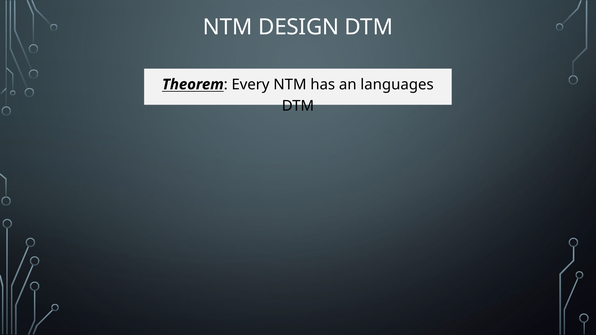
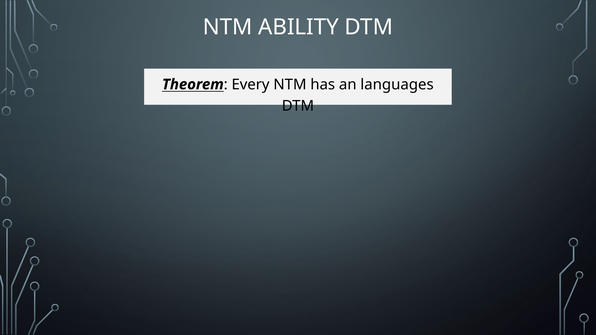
DESIGN: DESIGN -> ABILITY (299, 27)
